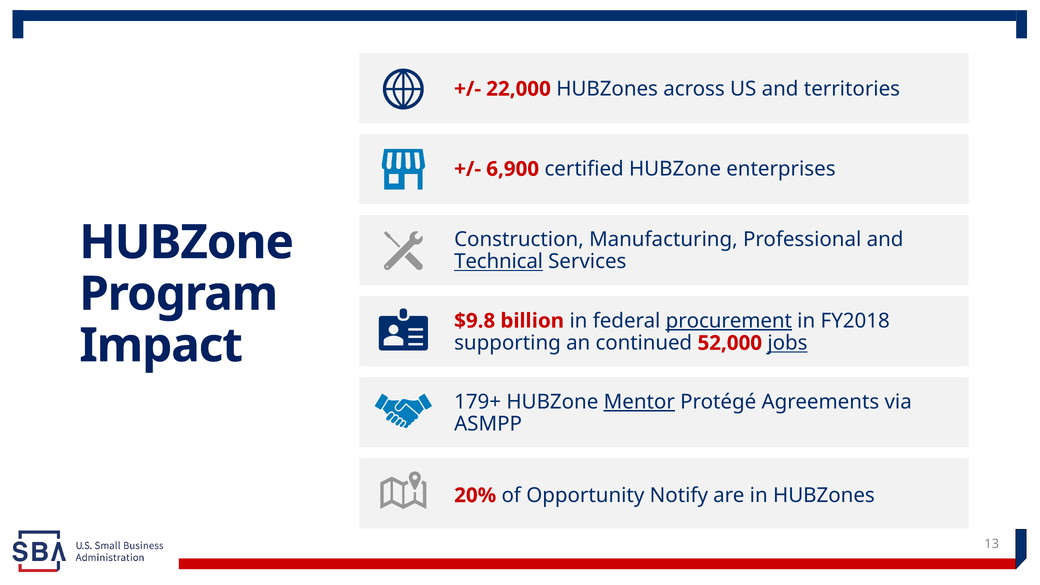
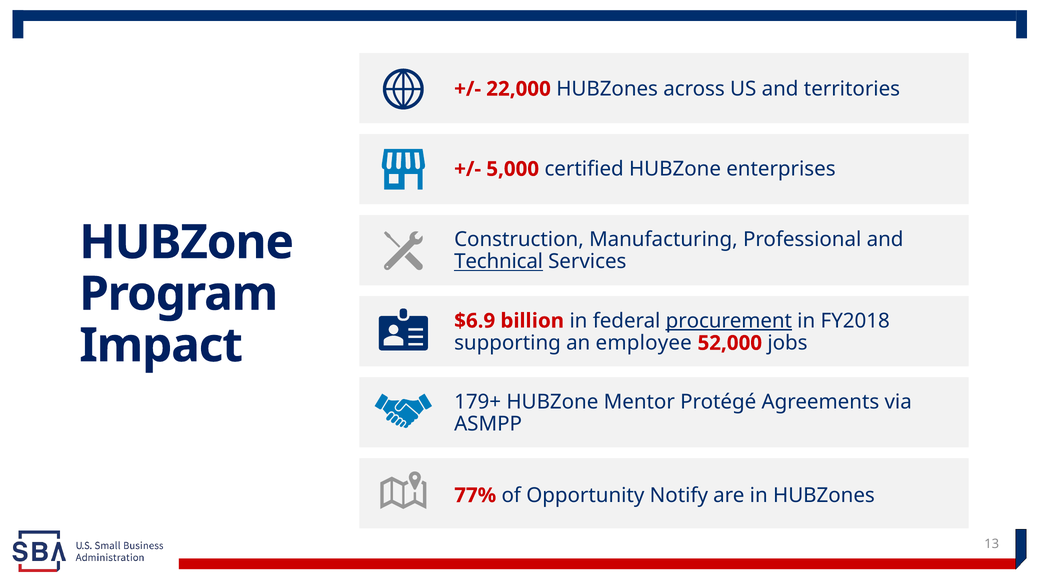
6,900: 6,900 -> 5,000 (513, 169)
$9.8: $9.8 -> $6.9 (475, 321)
continued: continued -> employee (644, 343)
jobs underline: present -> none (787, 343)
Mentor underline: present -> none (639, 402)
20%: 20% -> 77% (475, 495)
